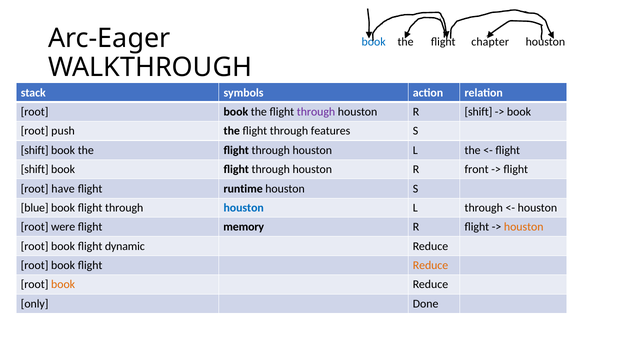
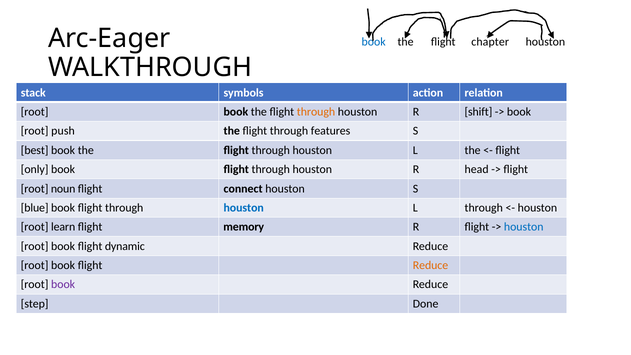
through colour: purple -> orange (316, 112)
shift: shift -> best (35, 150)
shift: shift -> only (35, 169)
front: front -> head (477, 169)
have: have -> noun (63, 189)
runtime: runtime -> connect (243, 189)
were: were -> learn (63, 227)
houston colour: orange -> blue (524, 227)
book colour: orange -> purple (63, 285)
only: only -> step (35, 304)
